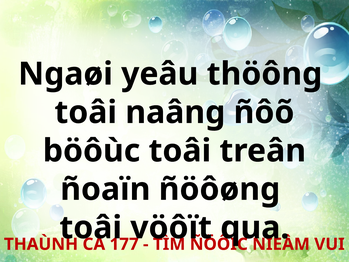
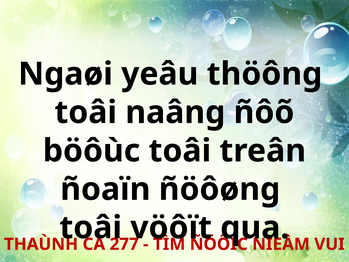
177: 177 -> 277 (124, 244)
